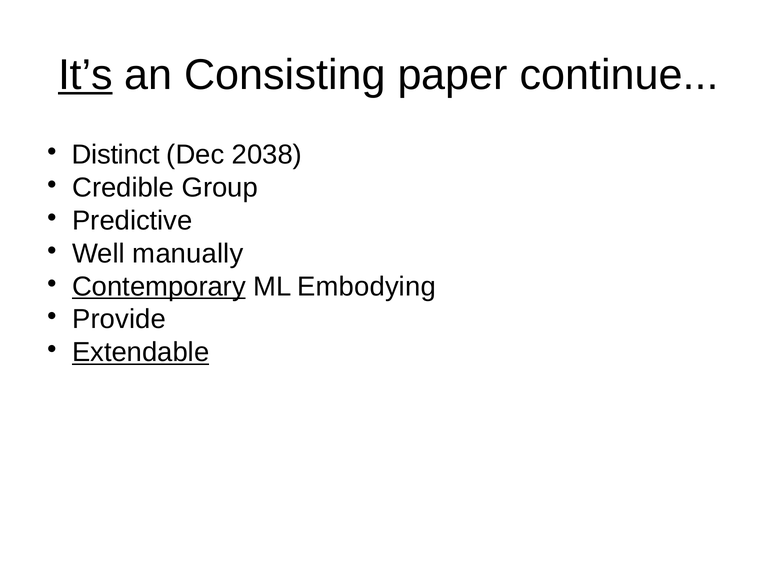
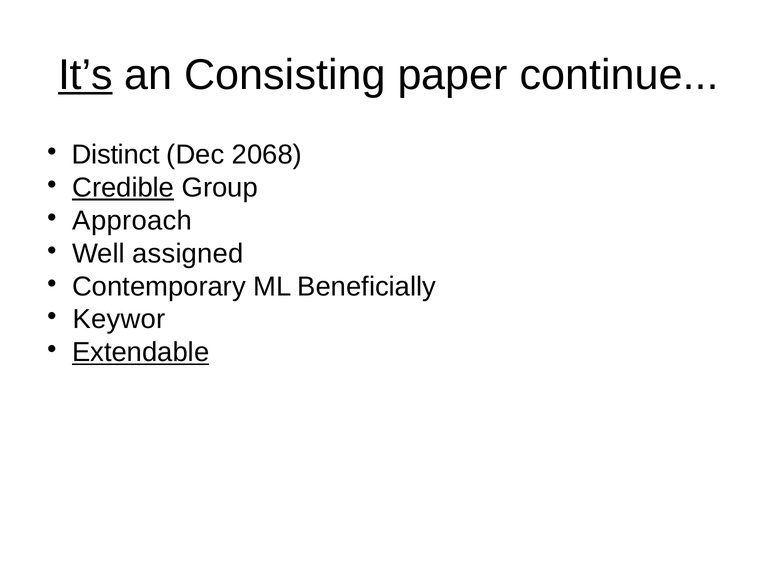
2038: 2038 -> 2068 (267, 155)
Credible underline: none -> present (123, 188)
Predictive: Predictive -> Approach (132, 221)
manually: manually -> assigned (188, 254)
Contemporary underline: present -> none (159, 287)
Embodying: Embodying -> Beneficially (367, 287)
Provide: Provide -> Keywor (119, 320)
